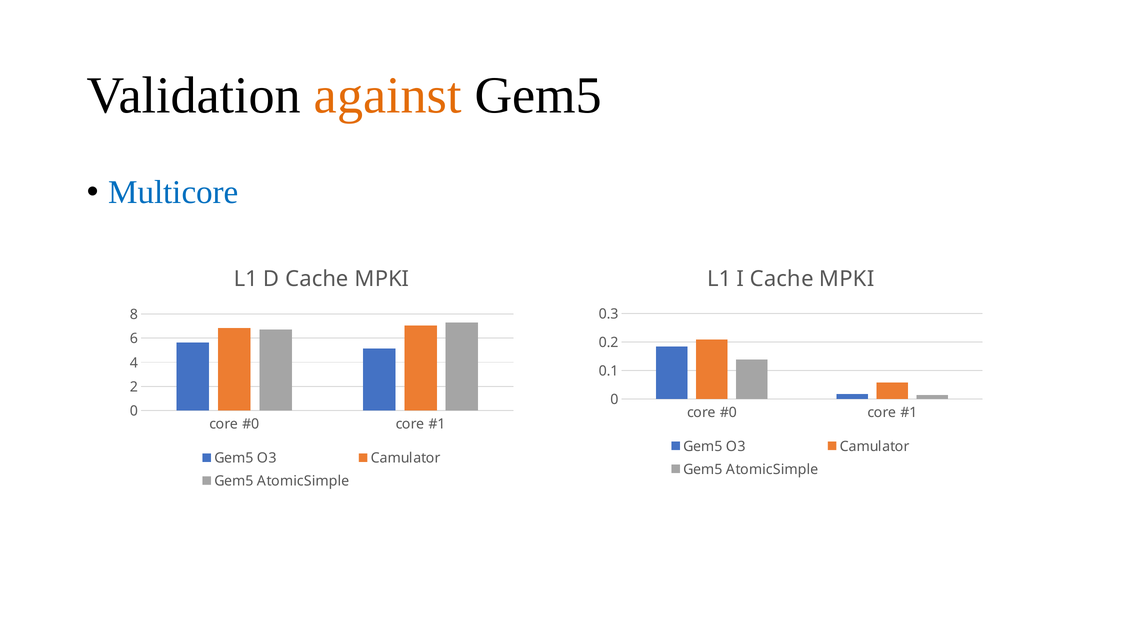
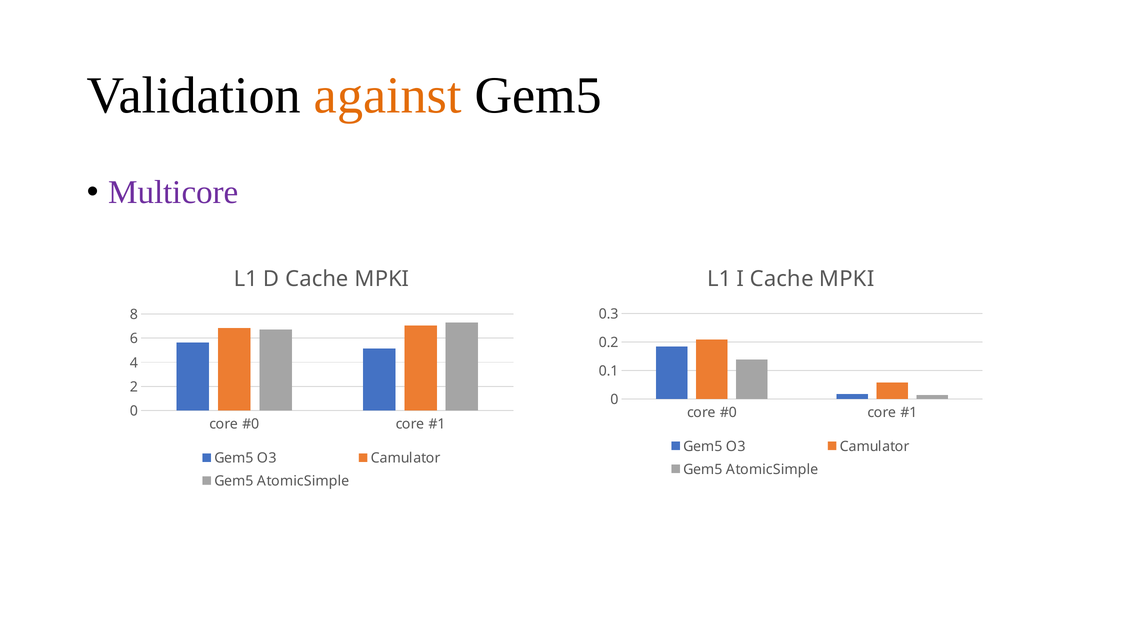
Multicore colour: blue -> purple (173, 192)
